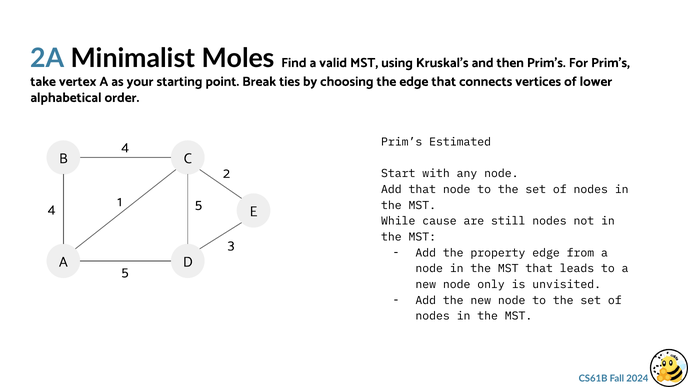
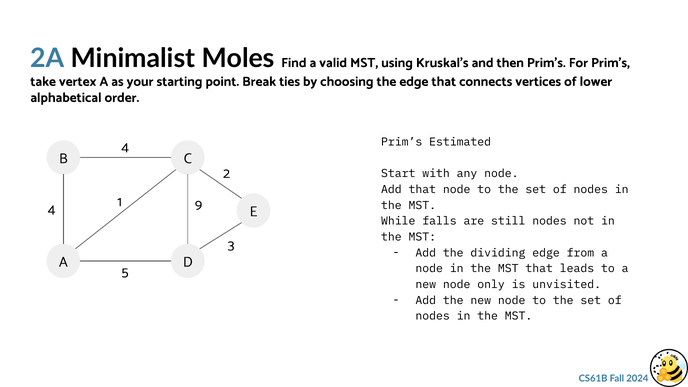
1 5: 5 -> 9 (199, 204)
cause: cause -> falls (439, 221)
property: property -> dividing (498, 253)
